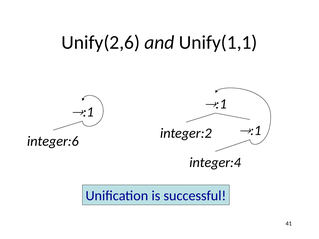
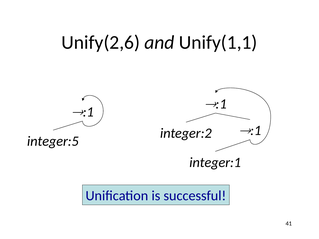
integer:6: integer:6 -> integer:5 (53, 141)
integer:4: integer:4 -> integer:1 (215, 163)
